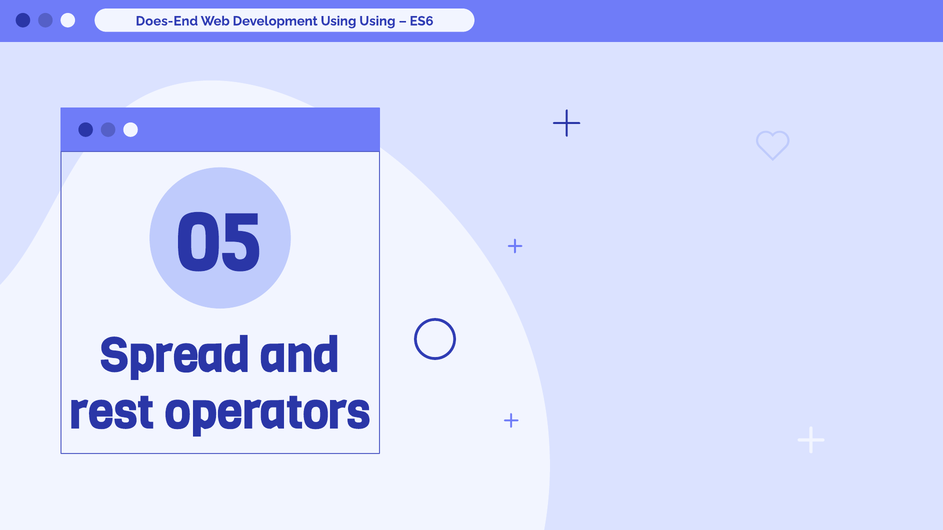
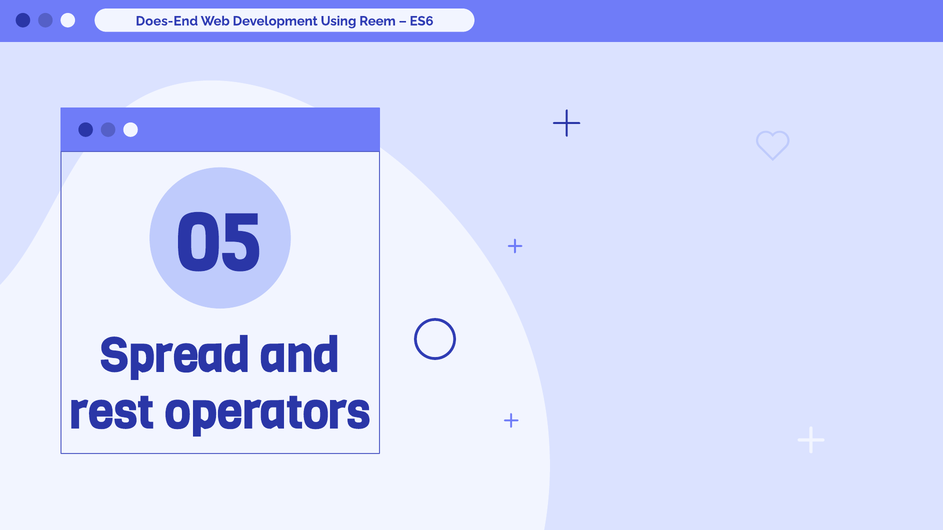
Using Using: Using -> Reem (378, 21)
